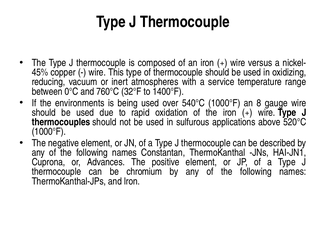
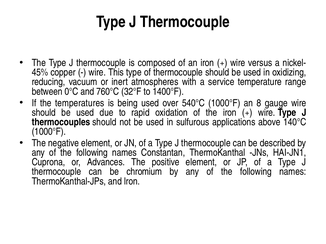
environments: environments -> temperatures (80, 103)
520°C: 520°C -> 140°C (295, 122)
